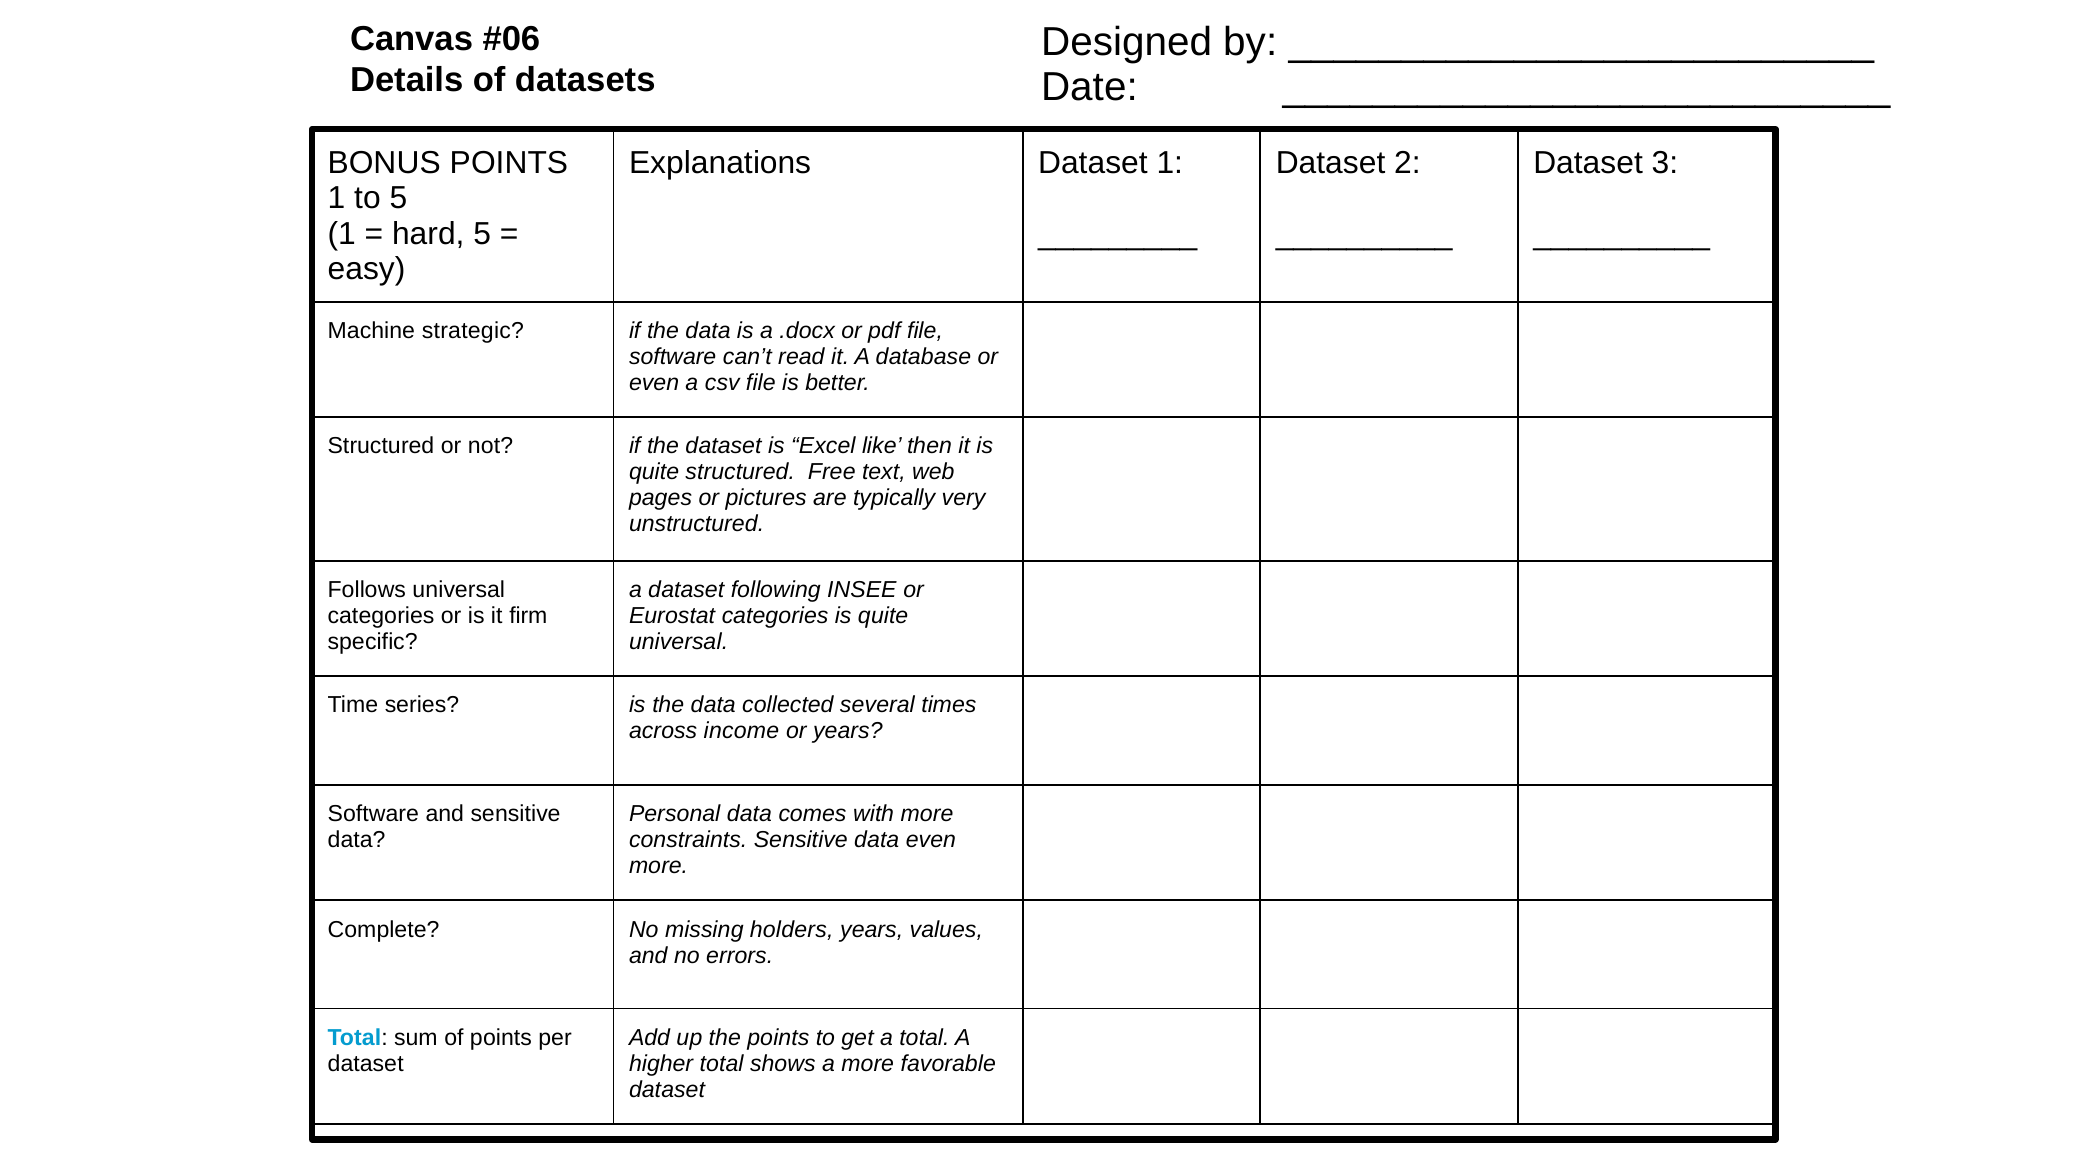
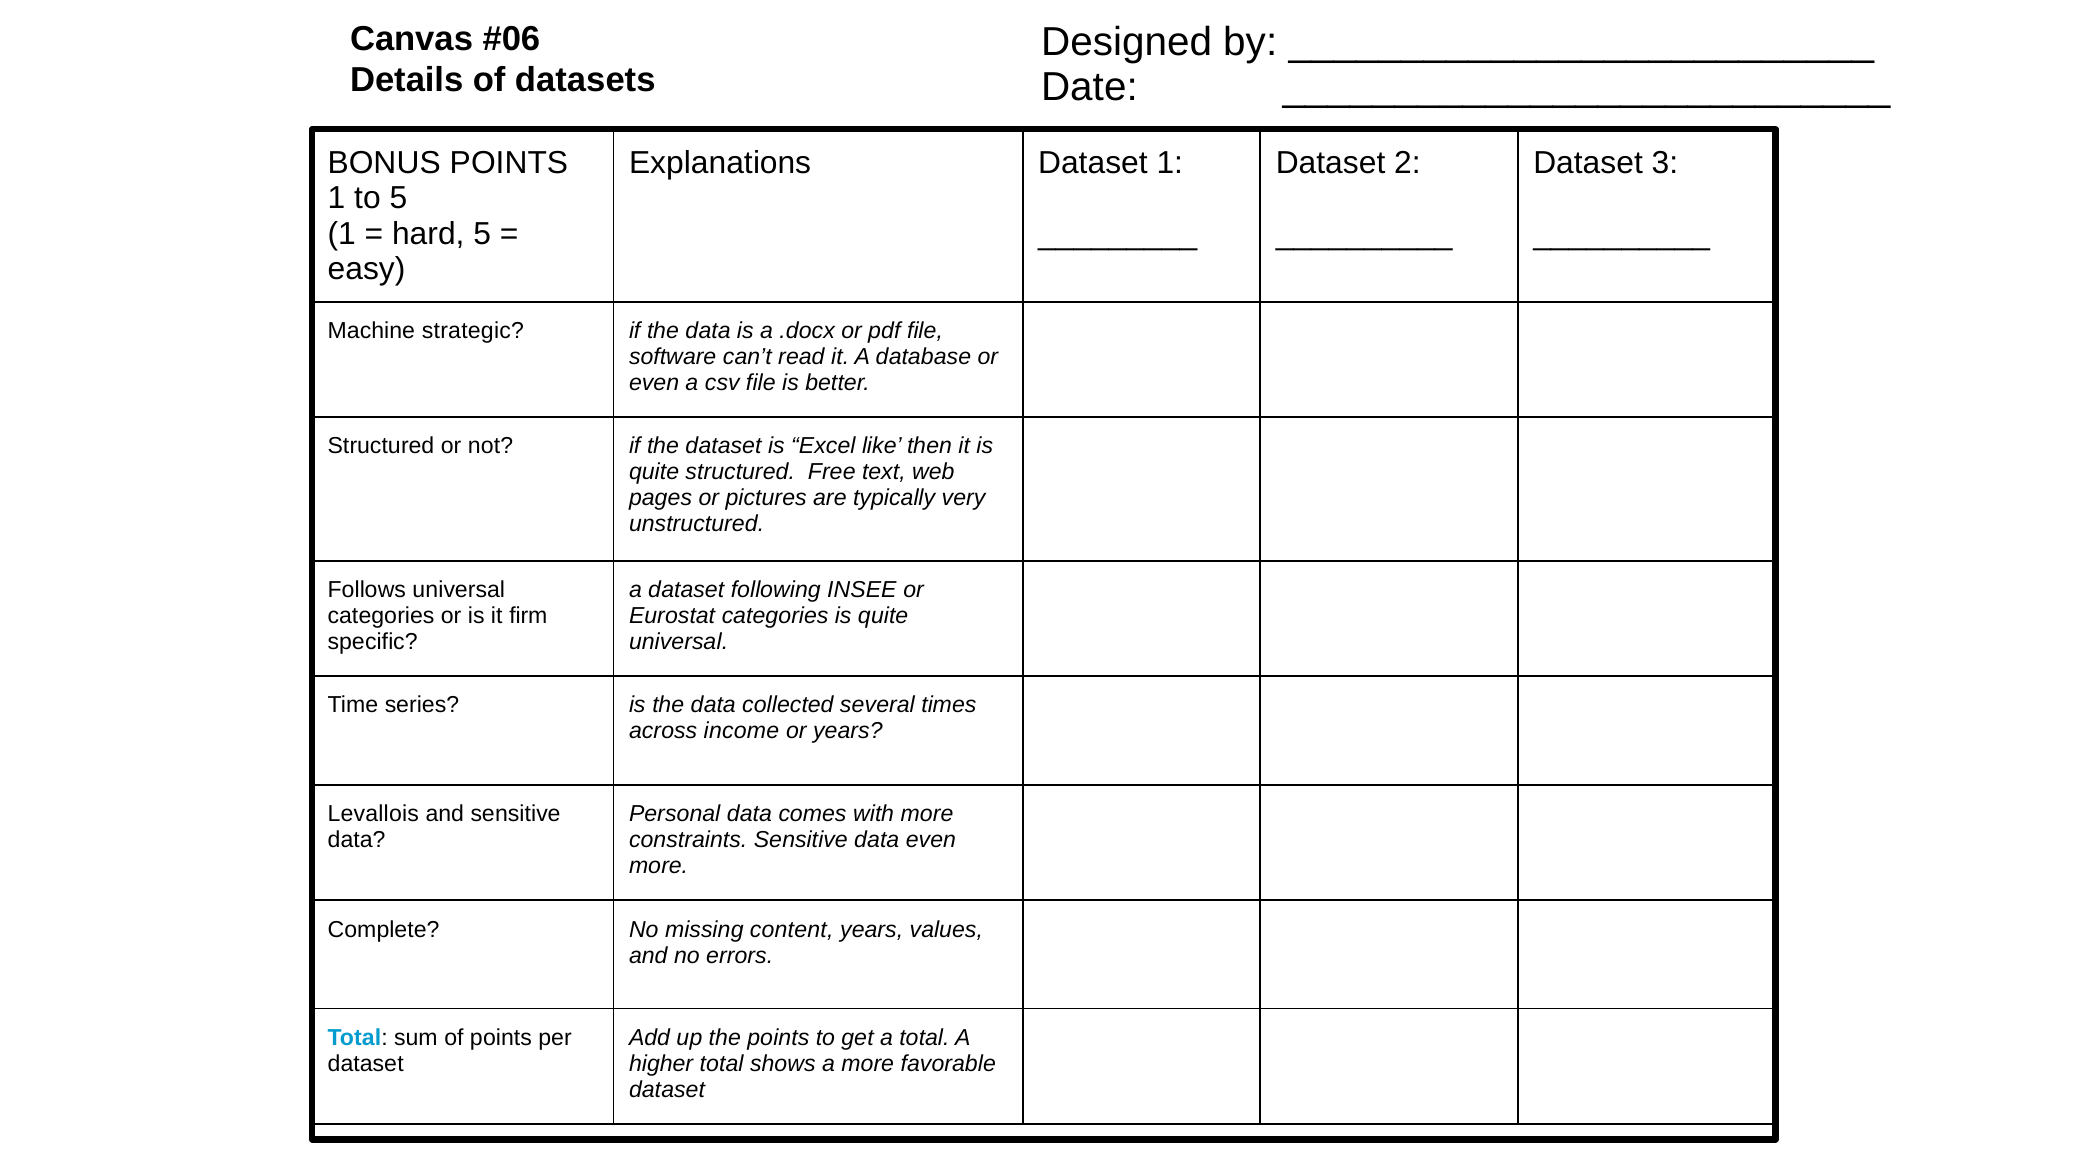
Software: Software -> Levallois (373, 814)
holders: holders -> content (792, 930)
